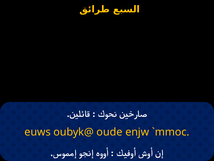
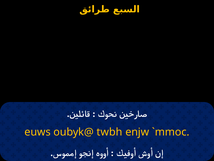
oude: oude -> twbh (109, 132)
